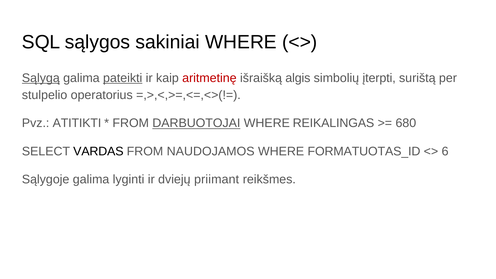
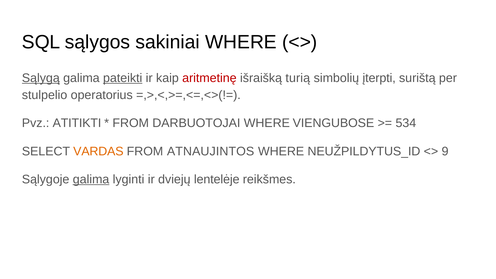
algis: algis -> turią (298, 78)
DARBUOTOJAI underline: present -> none (196, 123)
REIKALINGAS: REIKALINGAS -> VIENGUBOSE (333, 123)
680: 680 -> 534 (406, 123)
VARDAS colour: black -> orange (98, 151)
NAUDOJAMOS: NAUDOJAMOS -> ATNAUJINTOS (211, 151)
FORMATUOTAS_ID: FORMATUOTAS_ID -> NEUŽPILDYTUS_ID (364, 151)
6: 6 -> 9 (445, 151)
galima underline: none -> present (91, 179)
priimant: priimant -> lentelėje (217, 179)
